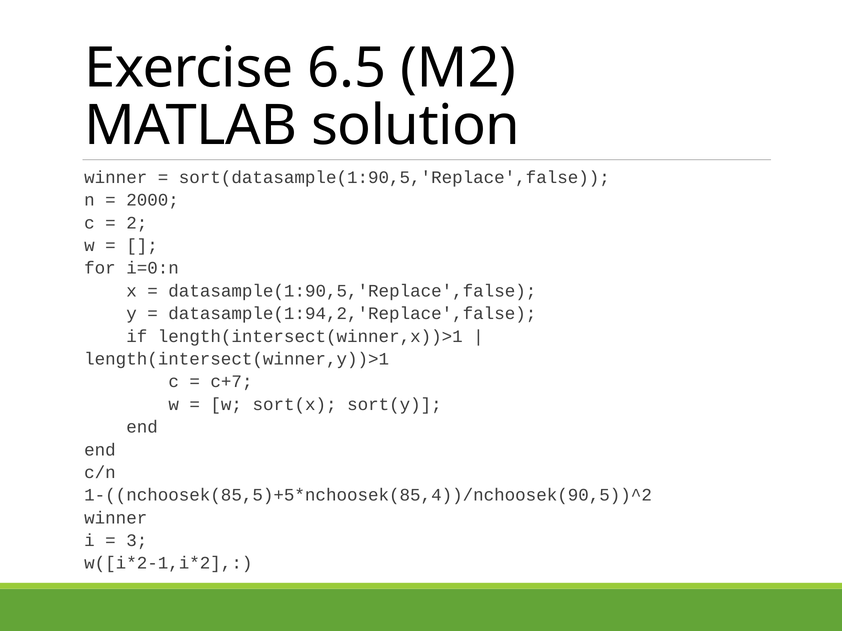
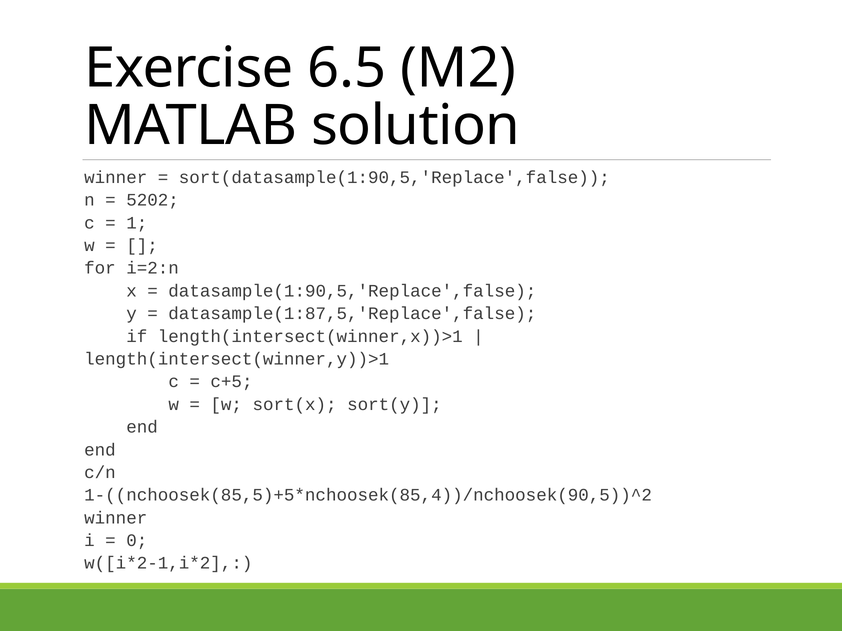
2000: 2000 -> 5202 (153, 200)
2: 2 -> 1 (137, 223)
i=0:n: i=0:n -> i=2:n (153, 268)
datasample(1:94,2,'Replace',false: datasample(1:94,2,'Replace',false -> datasample(1:87,5,'Replace',false (352, 314)
c+7: c+7 -> c+5 (231, 382)
3: 3 -> 0 (137, 541)
